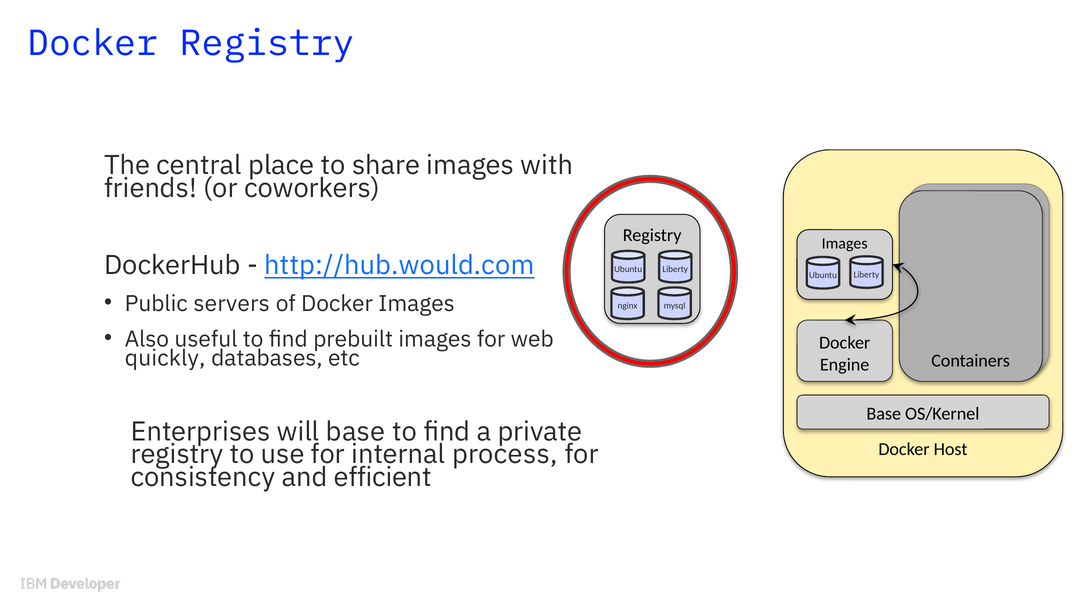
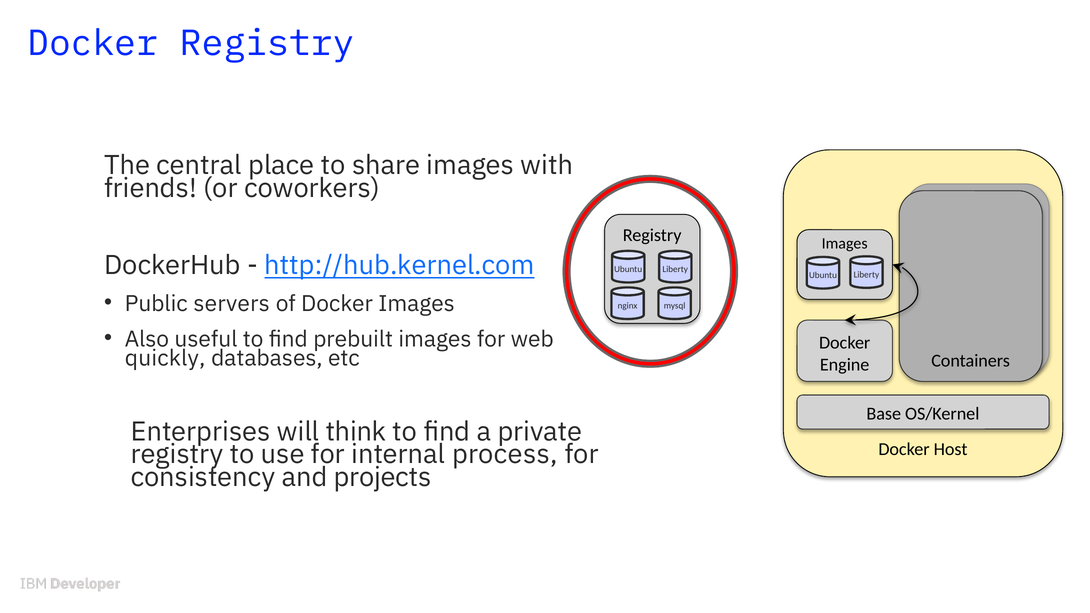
http://hub.would.com: http://hub.would.com -> http://hub.kernel.com (399, 265)
will base: base -> think (356, 432)
efficient: efficient -> projects (383, 477)
